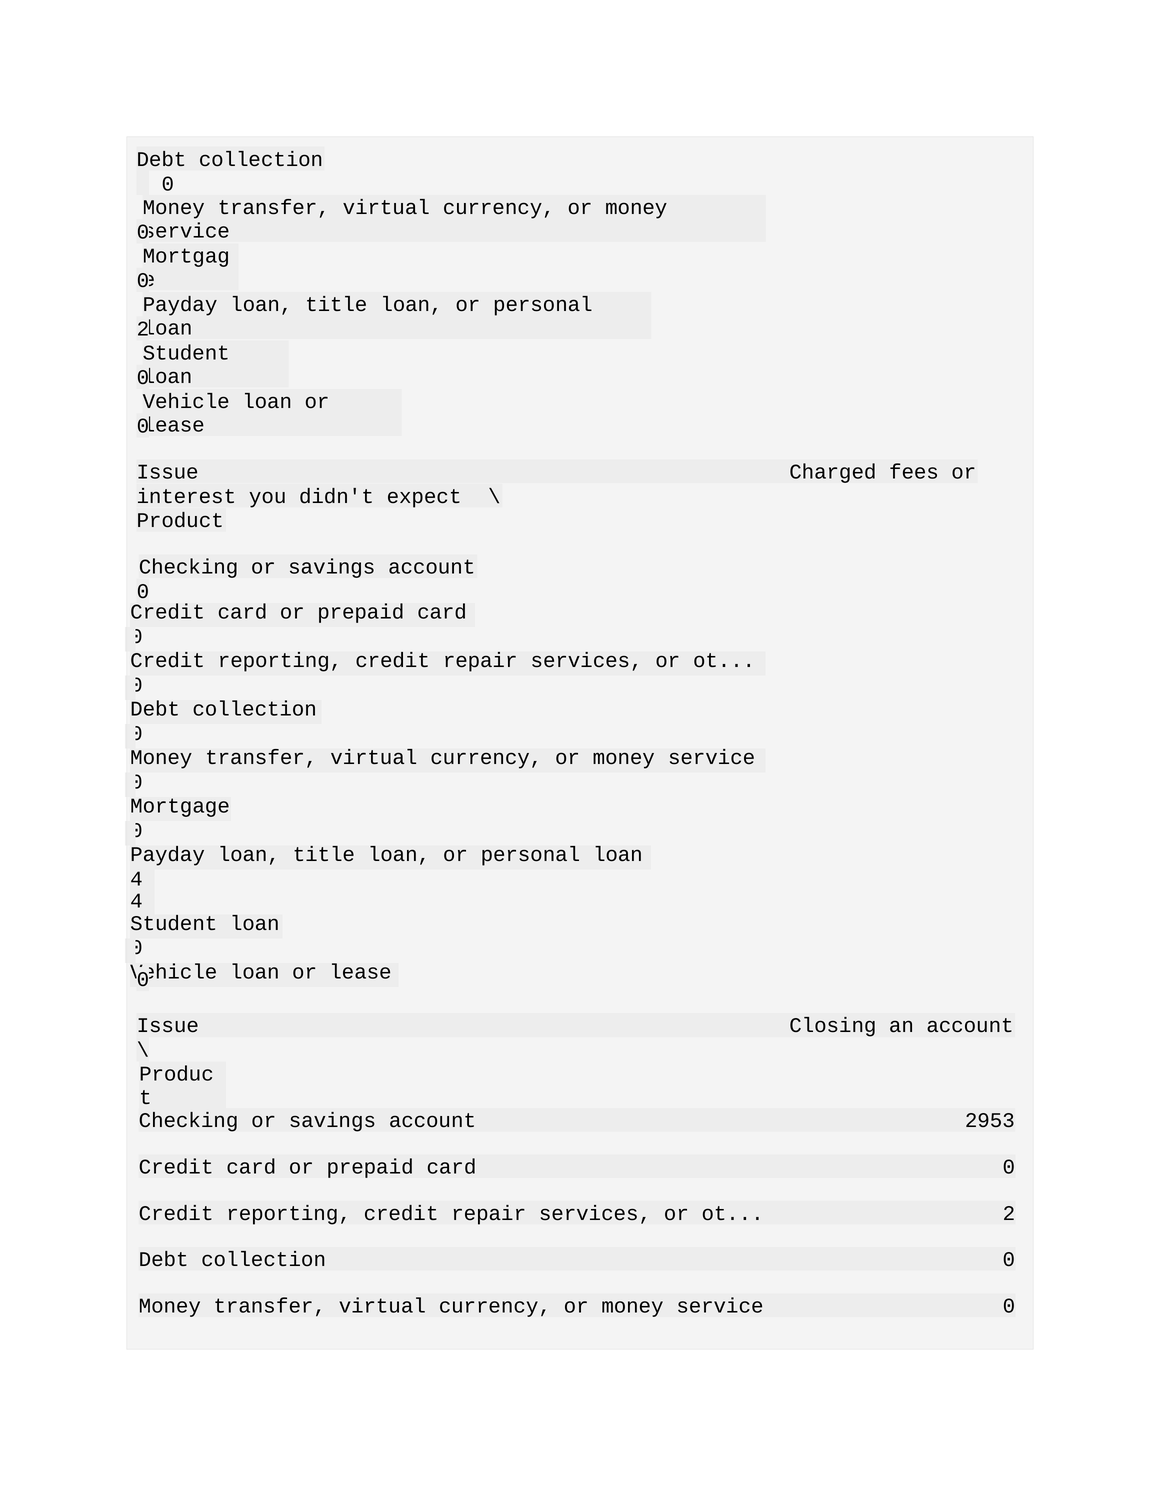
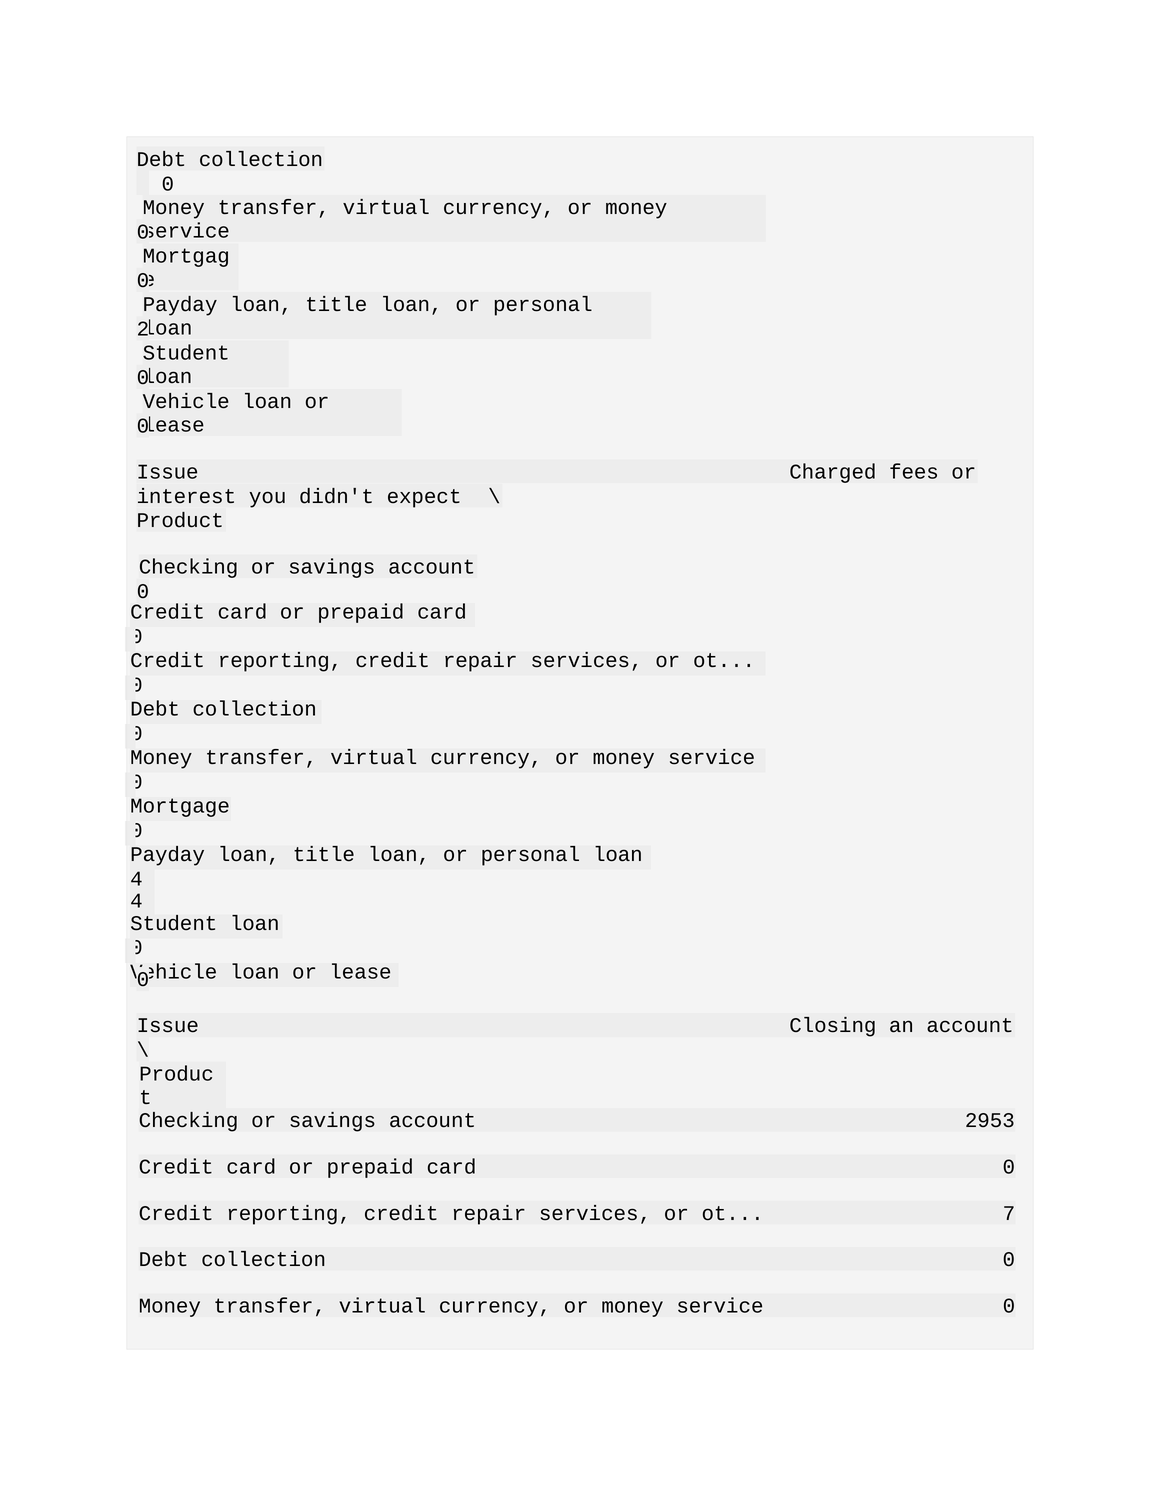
ot 2: 2 -> 7 (1009, 1213)
